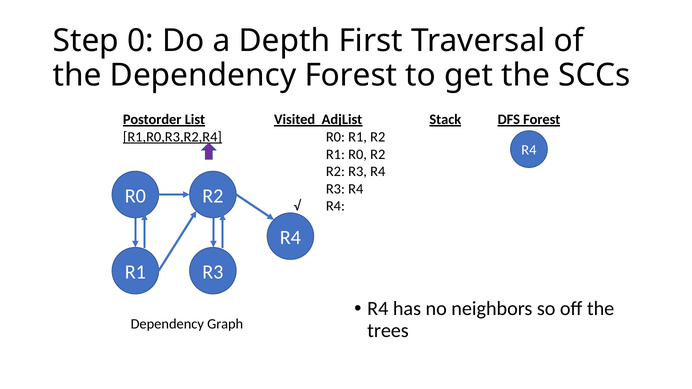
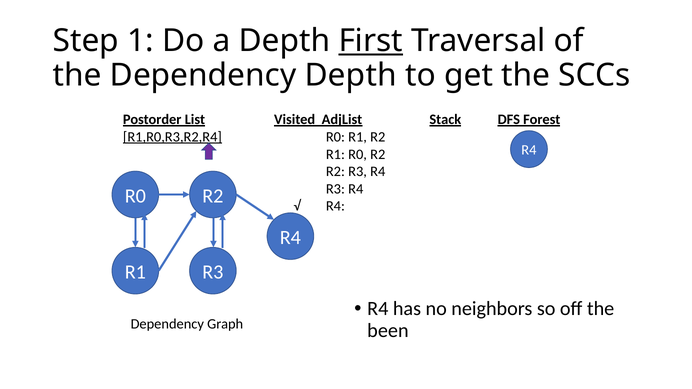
0: 0 -> 1 (141, 41)
First underline: none -> present (371, 41)
Dependency Forest: Forest -> Depth (351, 75)
trees: trees -> been (388, 331)
